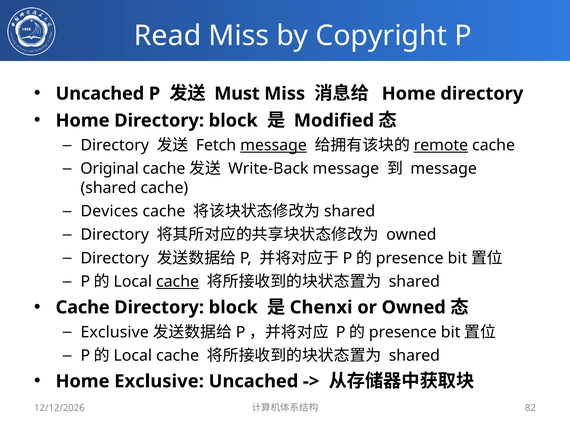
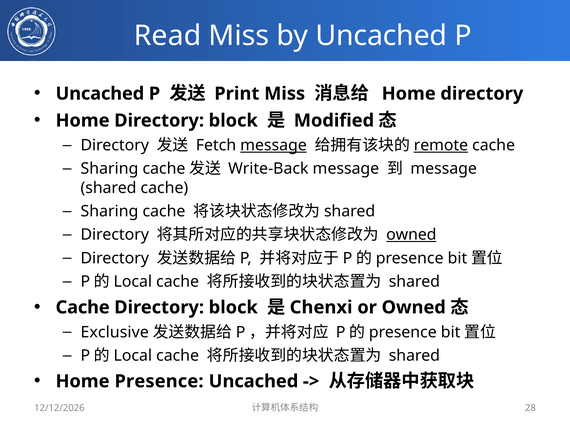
by Copyright: Copyright -> Uncached (381, 36)
Must: Must -> Print (237, 93)
Original: Original -> Sharing (109, 169)
Devices: Devices -> Sharing (109, 211)
owned underline: none -> present (411, 234)
cache underline: present -> none (178, 281)
Home Exclusive: Exclusive -> Presence (159, 381)
82: 82 -> 28 (530, 407)
